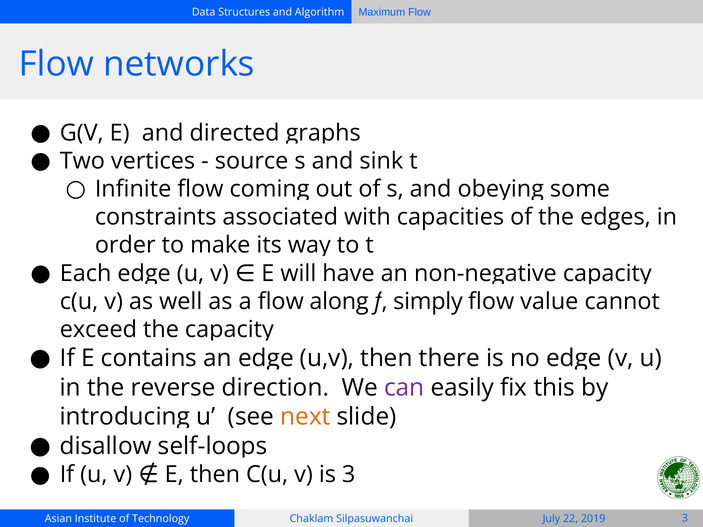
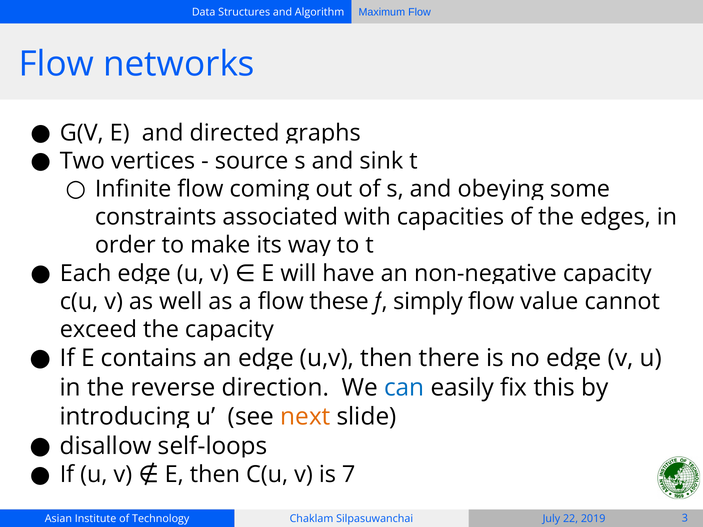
along: along -> these (339, 302)
can colour: purple -> blue (404, 388)
is 3: 3 -> 7 (349, 475)
